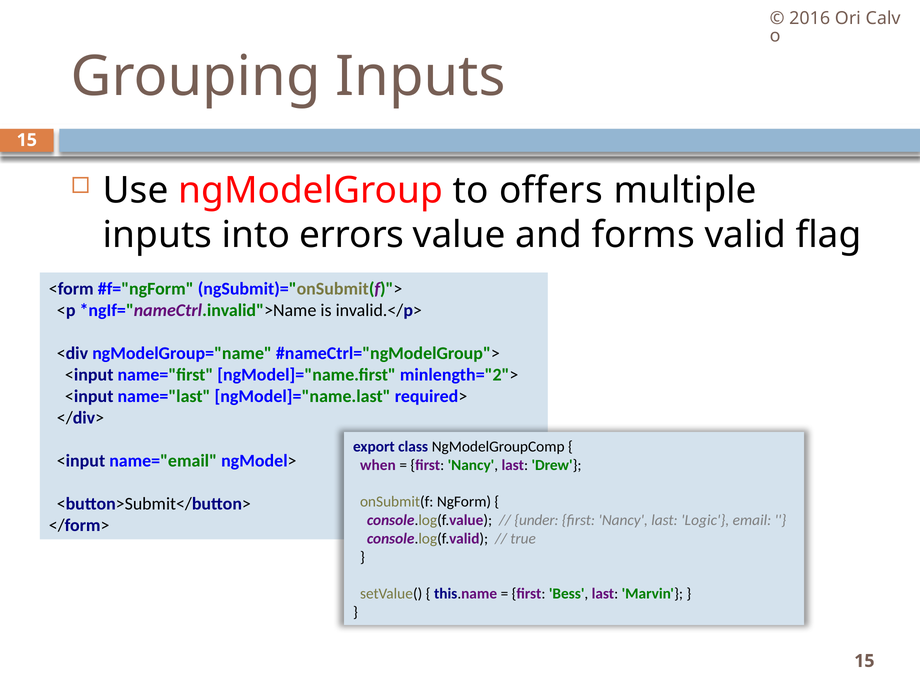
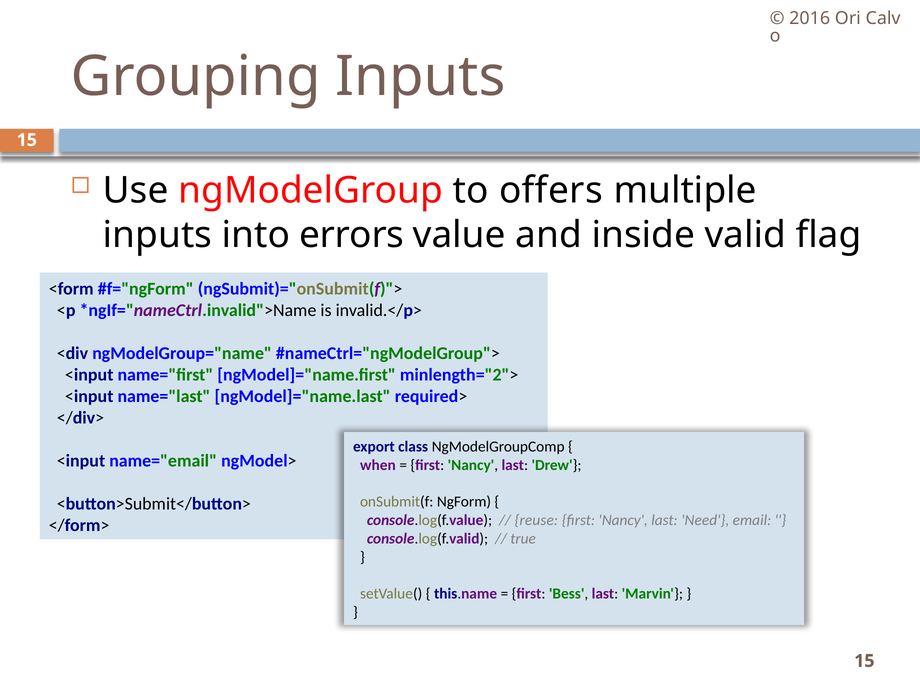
forms: forms -> inside (643, 235)
under: under -> reuse (536, 520)
Logic: Logic -> Need (705, 520)
